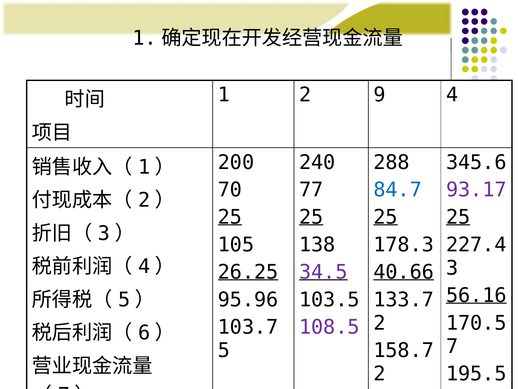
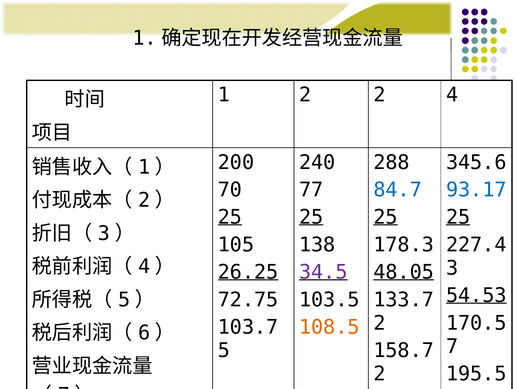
2 9: 9 -> 2 (380, 95)
93.17 colour: purple -> blue (476, 190)
40.66: 40.66 -> 48.05 (404, 272)
56.16: 56.16 -> 54.53 (476, 295)
95.96: 95.96 -> 72.75 (248, 299)
108.5 colour: purple -> orange (329, 327)
